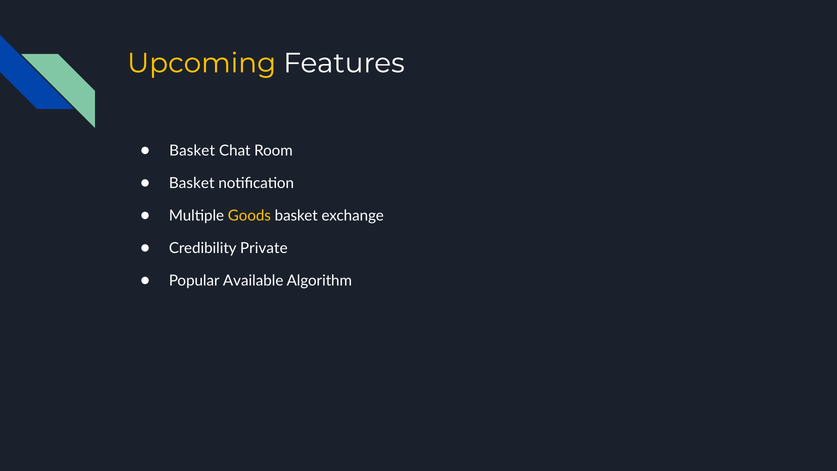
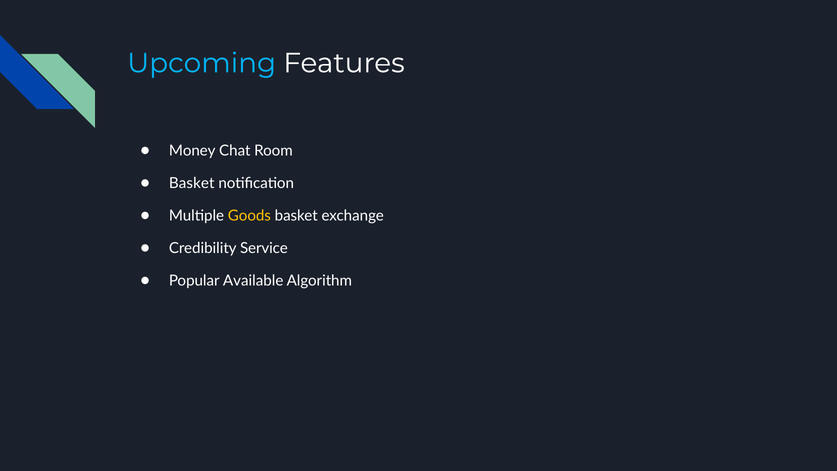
Upcoming colour: yellow -> light blue (202, 63)
Basket: Basket -> Money (192, 151)
Private: Private -> Service (264, 248)
